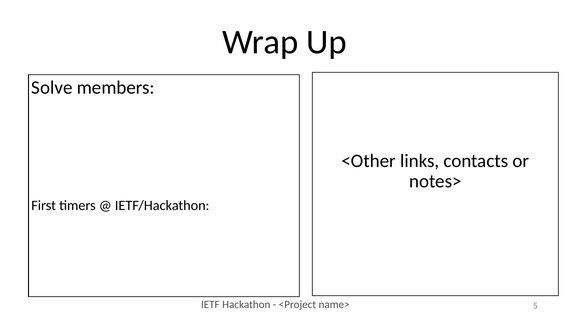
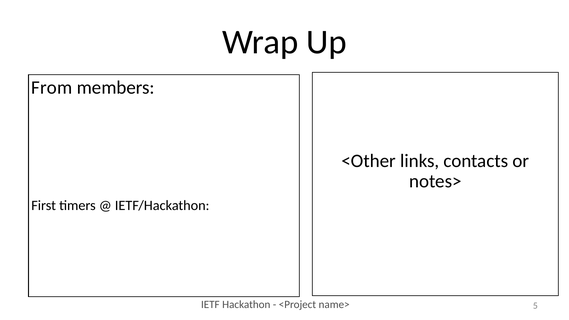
Solve: Solve -> From (52, 88)
